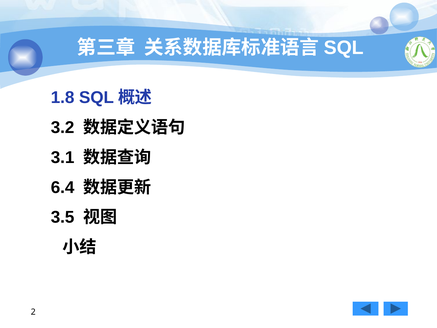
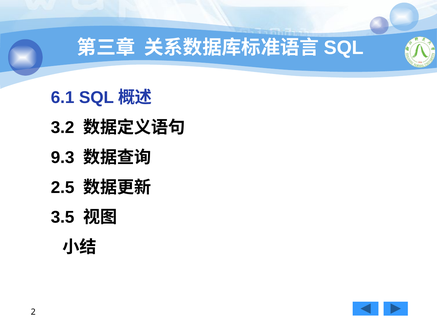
1.8: 1.8 -> 6.1 (63, 98)
3.1: 3.1 -> 9.3 (63, 157)
6.4: 6.4 -> 2.5 (63, 187)
